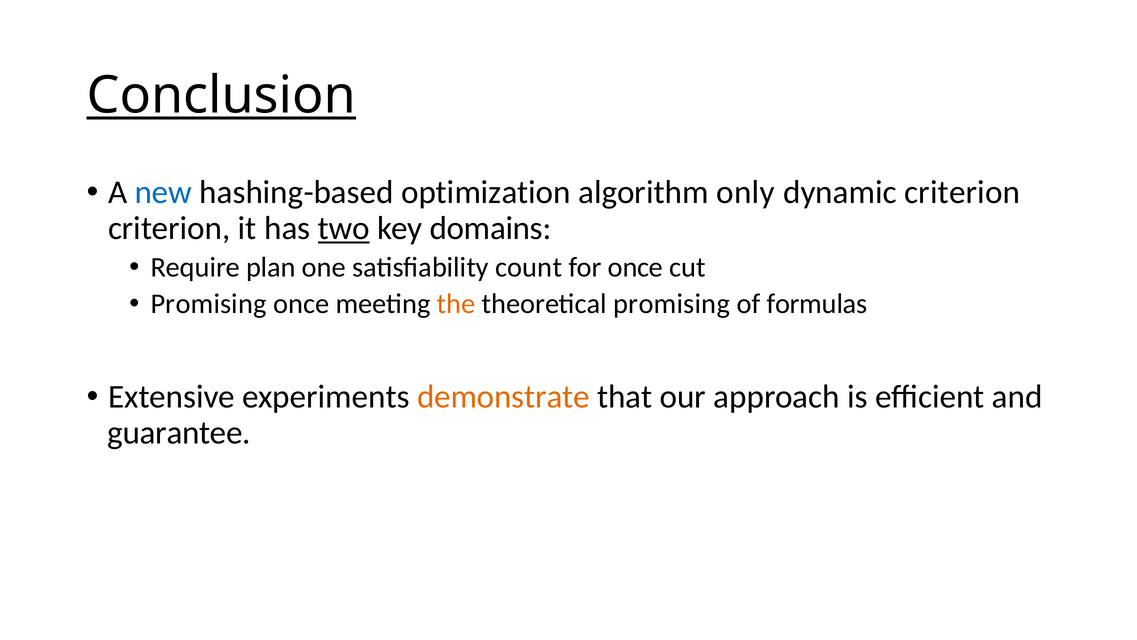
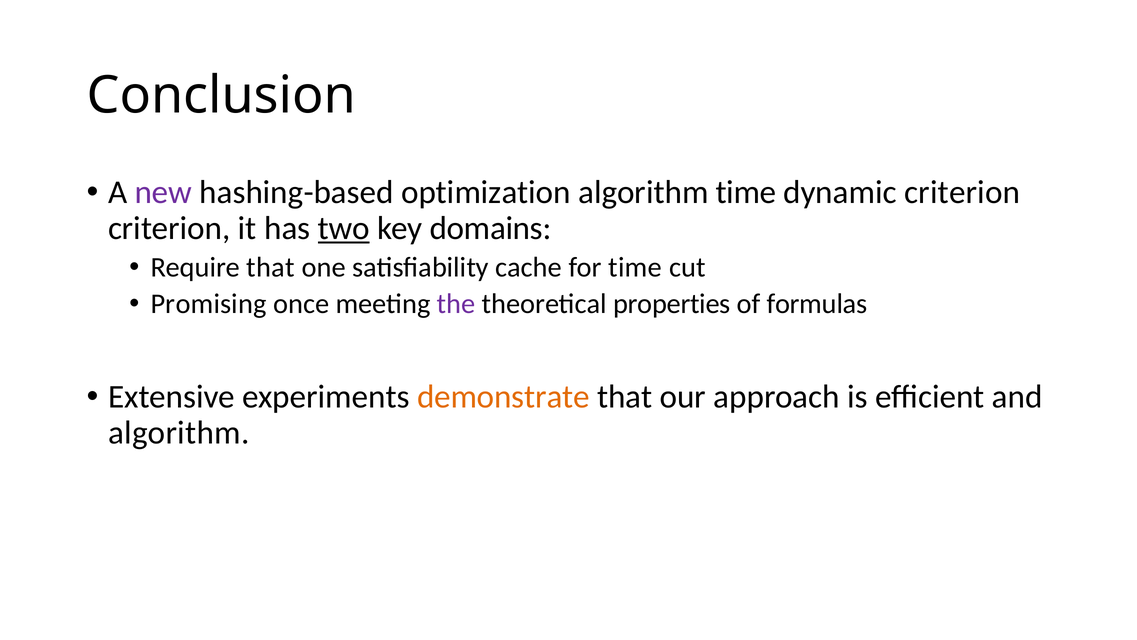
Conclusion underline: present -> none (221, 96)
new colour: blue -> purple (163, 192)
algorithm only: only -> time (746, 192)
Require plan: plan -> that (271, 267)
count: count -> cache (529, 267)
for once: once -> time (635, 267)
the colour: orange -> purple (456, 304)
theoretical promising: promising -> properties (672, 304)
guarantee: guarantee -> algorithm (179, 432)
